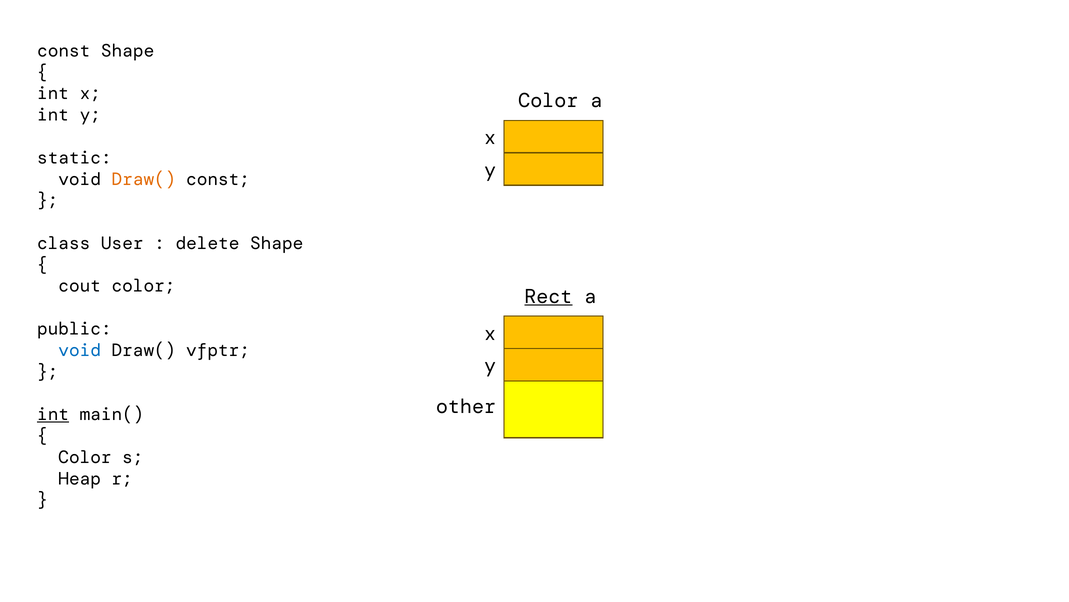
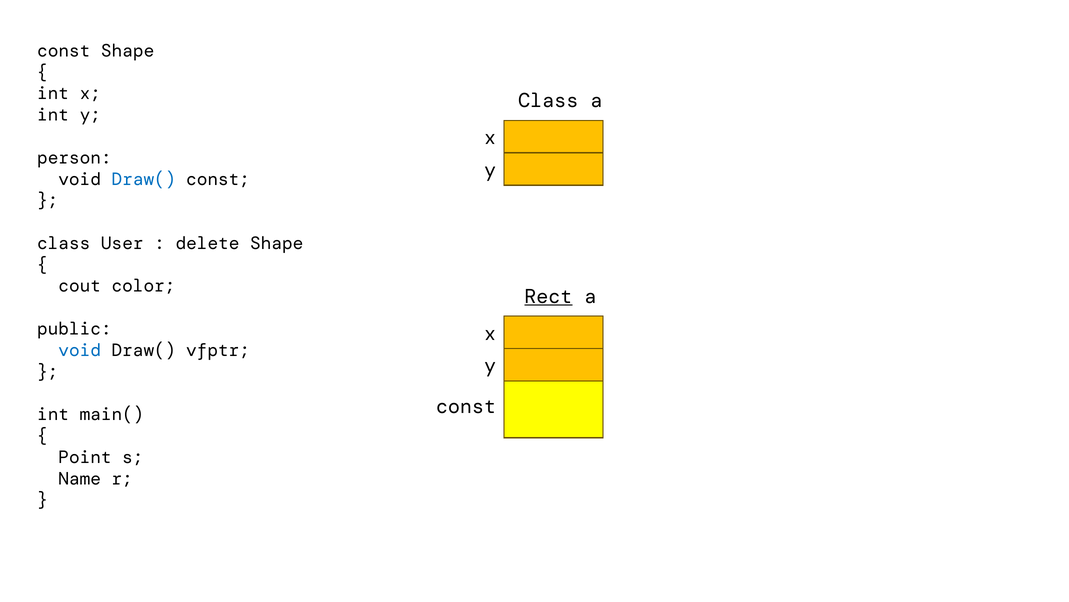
Color: Color -> Class (548, 101)
static: static -> person (74, 158)
Draw( colour: orange -> blue (144, 179)
other: other -> const (466, 406)
int underline: present -> none (53, 414)
Color: Color -> Point (85, 457)
Heap: Heap -> Name (80, 478)
